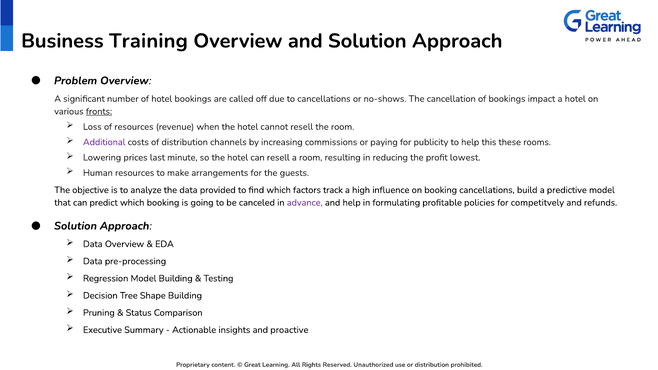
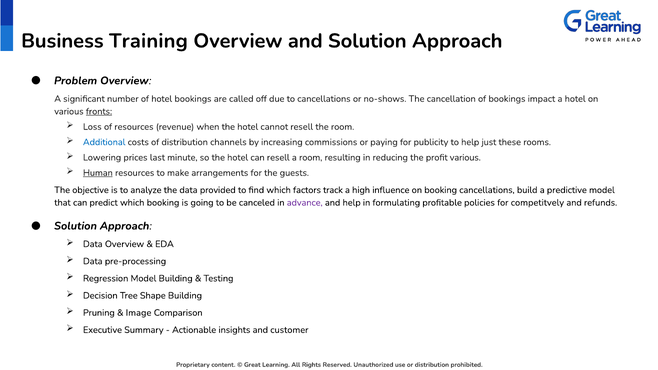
Additional colour: purple -> blue (104, 142)
this: this -> just (489, 142)
profit lowest: lowest -> various (465, 158)
Human underline: none -> present (98, 173)
Status: Status -> Image (139, 313)
proactive: proactive -> customer (289, 330)
